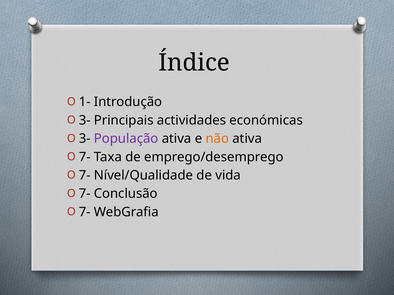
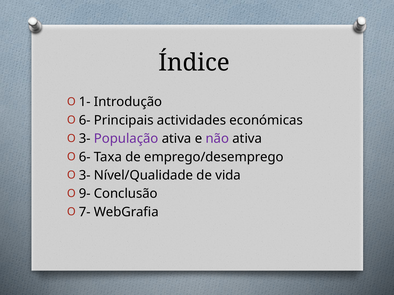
3-: 3- -> 6- (85, 120)
não colour: orange -> purple (217, 139)
7-: 7- -> 6- (85, 157)
7-: 7- -> 3- (85, 176)
7-: 7- -> 9- (85, 194)
